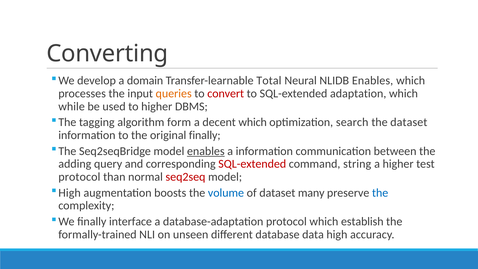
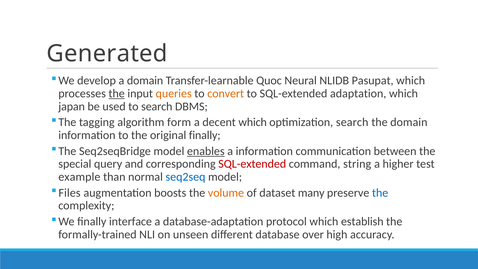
Converting: Converting -> Generated (107, 54)
Total: Total -> Quoc (269, 81)
NLIDB Enables: Enables -> Pasupat (373, 81)
the underline: none -> present (117, 93)
convert colour: red -> orange (226, 93)
while: while -> japan (72, 106)
to higher: higher -> search (157, 106)
the dataset: dataset -> domain (409, 122)
adding: adding -> special (75, 164)
protocol: protocol -> example (79, 177)
seq2seq colour: red -> blue (185, 177)
High: High -> Files (70, 193)
volume colour: blue -> orange (226, 193)
data: data -> over (313, 234)
